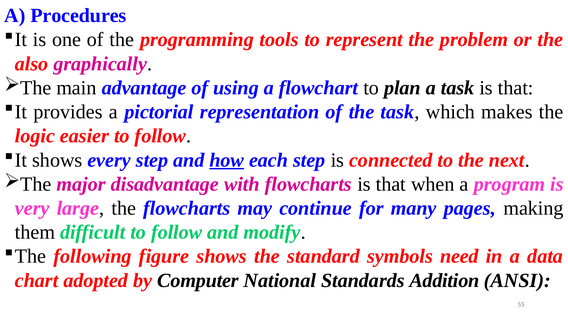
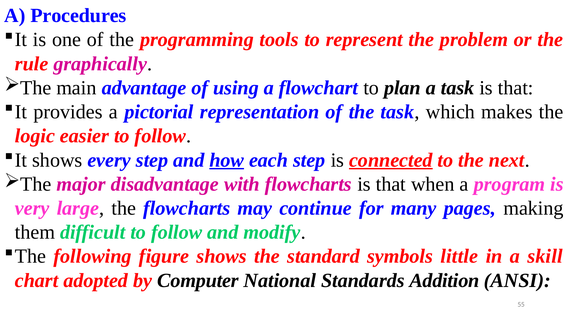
also: also -> rule (32, 64)
connected underline: none -> present (391, 160)
need: need -> little (459, 257)
data: data -> skill (545, 257)
